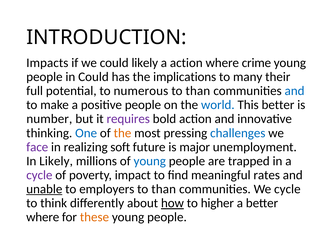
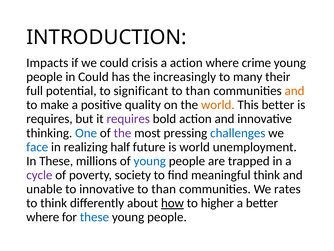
could likely: likely -> crisis (145, 63)
implications: implications -> increasingly (185, 77)
numerous: numerous -> significant (141, 91)
and colour: blue -> orange (295, 91)
positive people: people -> quality (143, 105)
world colour: blue -> orange (218, 105)
number: number -> requires (49, 119)
the colour: orange -> purple (122, 133)
face colour: purple -> blue (37, 147)
soft: soft -> half (120, 147)
is major: major -> world (195, 147)
In Likely: Likely -> These (56, 161)
impact: impact -> society (133, 175)
meaningful rates: rates -> think (267, 175)
unable underline: present -> none (44, 189)
to employers: employers -> innovative (107, 189)
We cycle: cycle -> rates (287, 189)
these colour: orange -> blue (94, 217)
